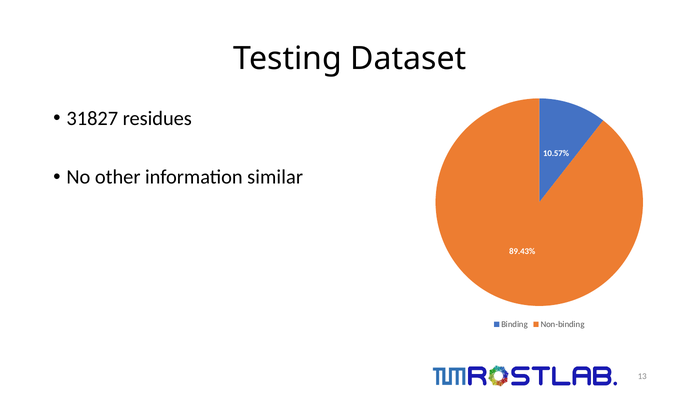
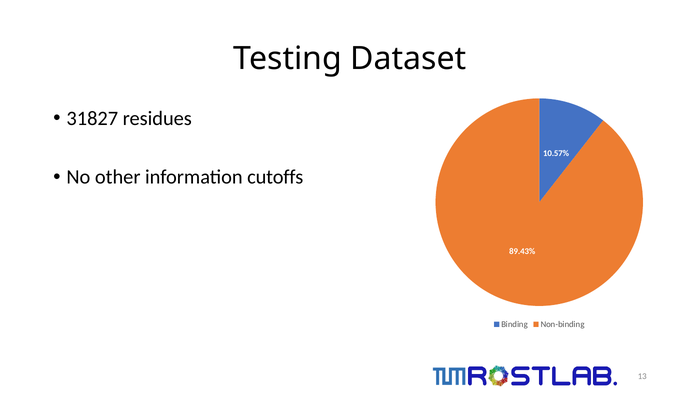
similar: similar -> cutoffs (275, 177)
